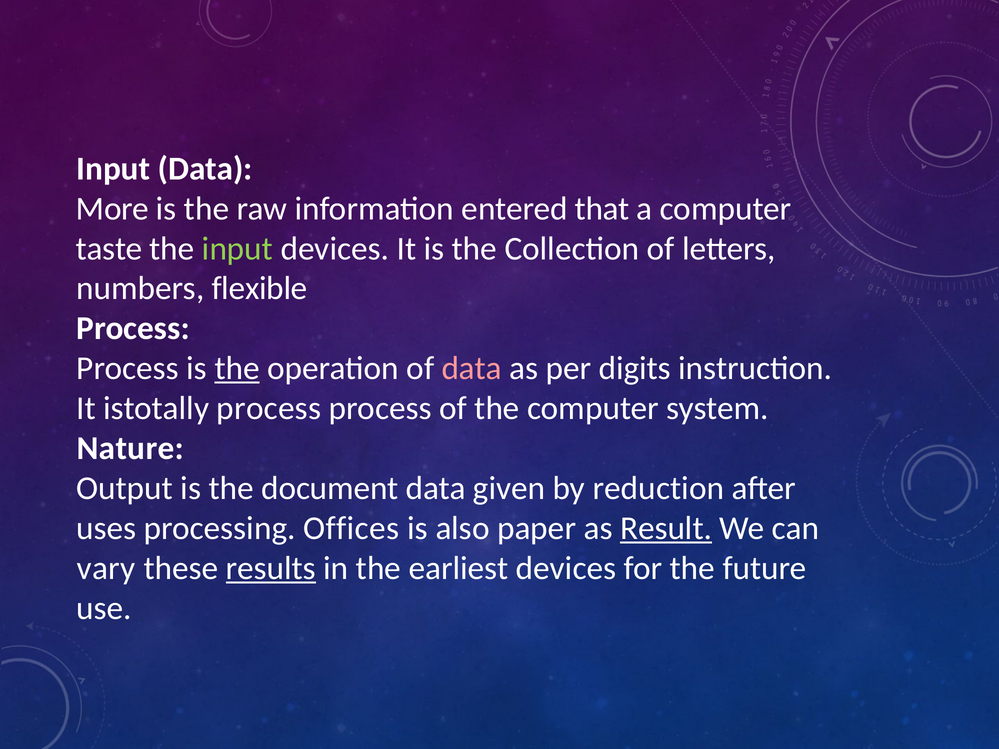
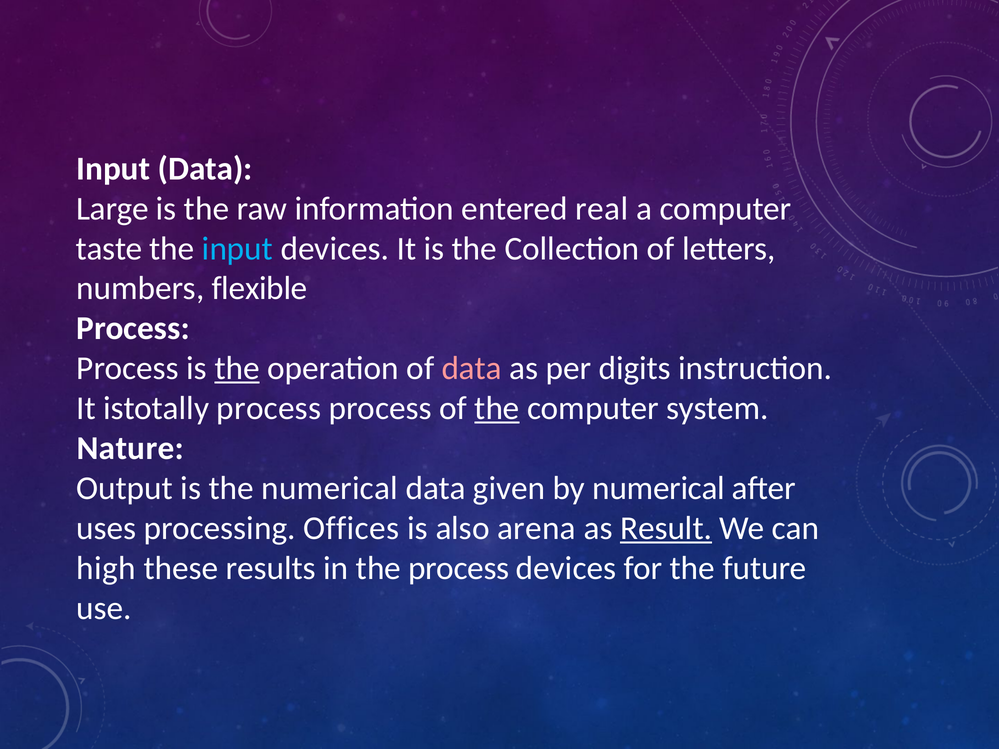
More: More -> Large (112, 209)
that: that -> real (602, 209)
input colour: light green -> light blue (237, 249)
the underline: none -> present (497, 408)
the document: document -> numerical (330, 488)
by reduction: reduction -> numerical (659, 488)
paper: paper -> arena (536, 528)
vary: vary -> high (106, 568)
results underline: present -> none (271, 568)
the earliest: earliest -> process (459, 568)
